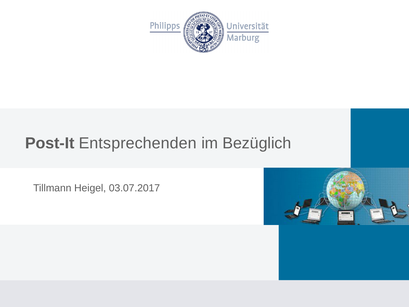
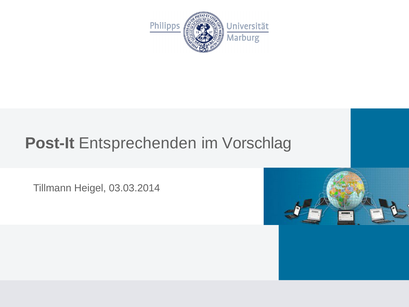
Bezüglich: Bezüglich -> Vorschlag (257, 143)
03.07.2017: 03.07.2017 -> 03.03.2014 (134, 188)
